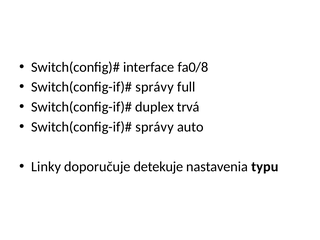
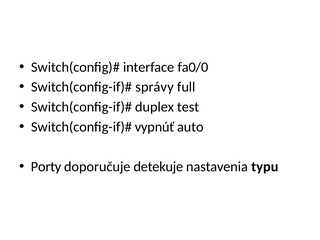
fa0/8: fa0/8 -> fa0/0 (193, 67)
trvá: trvá -> test (188, 107)
správy: správy -> vypnúť (155, 127)
Linky: Linky -> Porty (46, 167)
